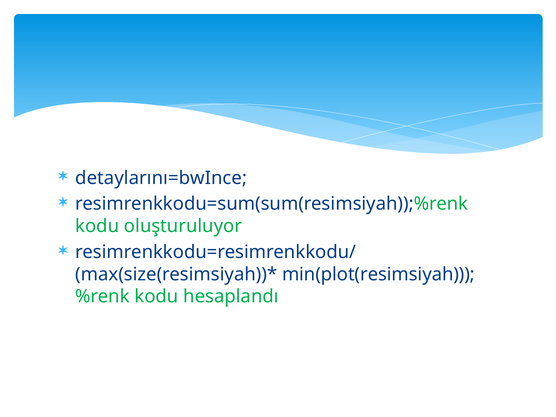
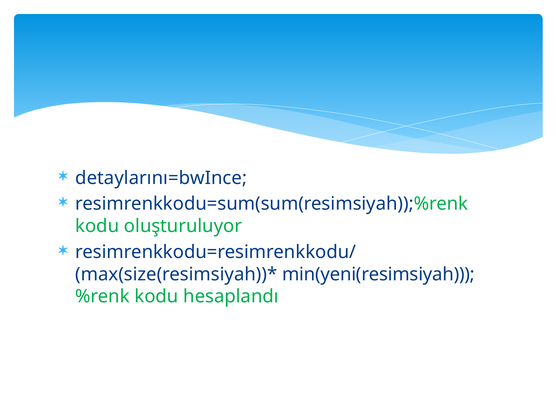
min(plot(resimsiyah: min(plot(resimsiyah -> min(yeni(resimsiyah (378, 274)
